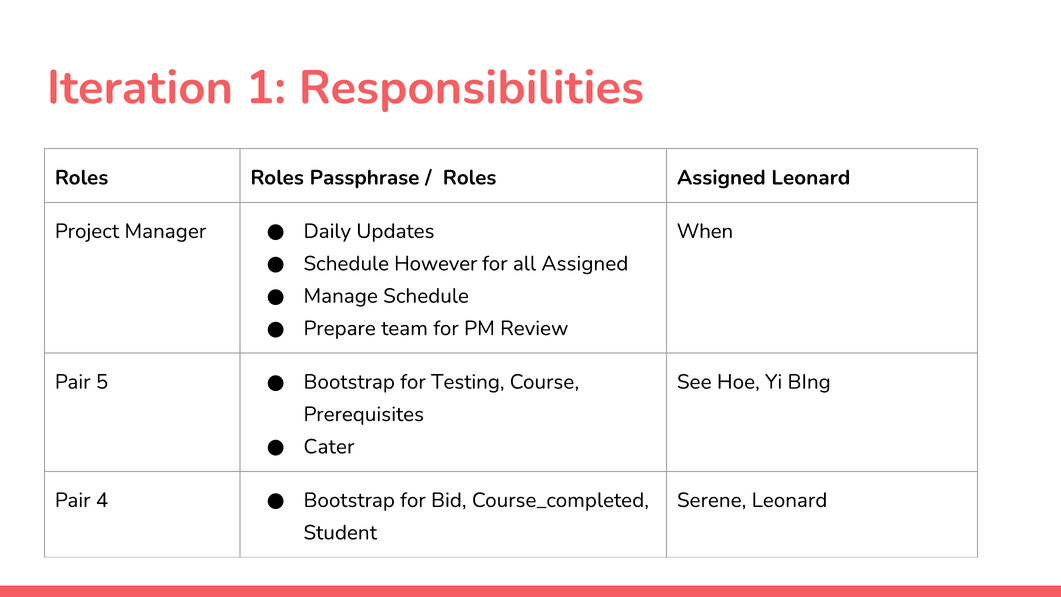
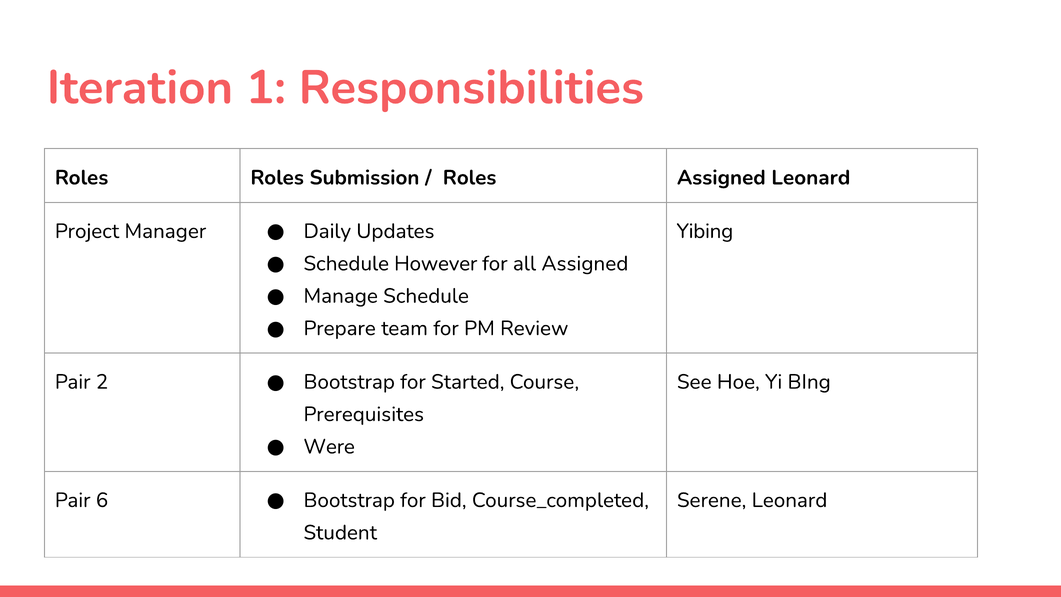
Passphrase: Passphrase -> Submission (364, 178)
When: When -> Yibing (705, 231)
5: 5 -> 2 (102, 382)
Testing: Testing -> Started (468, 382)
Cater: Cater -> Were (329, 446)
4: 4 -> 6 (102, 500)
